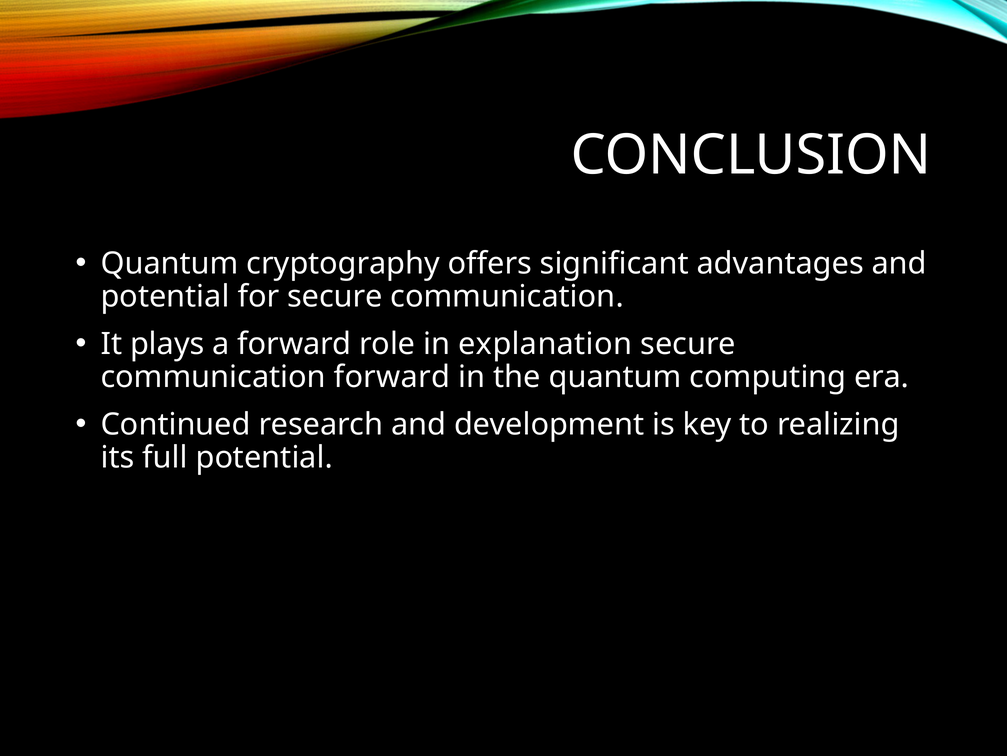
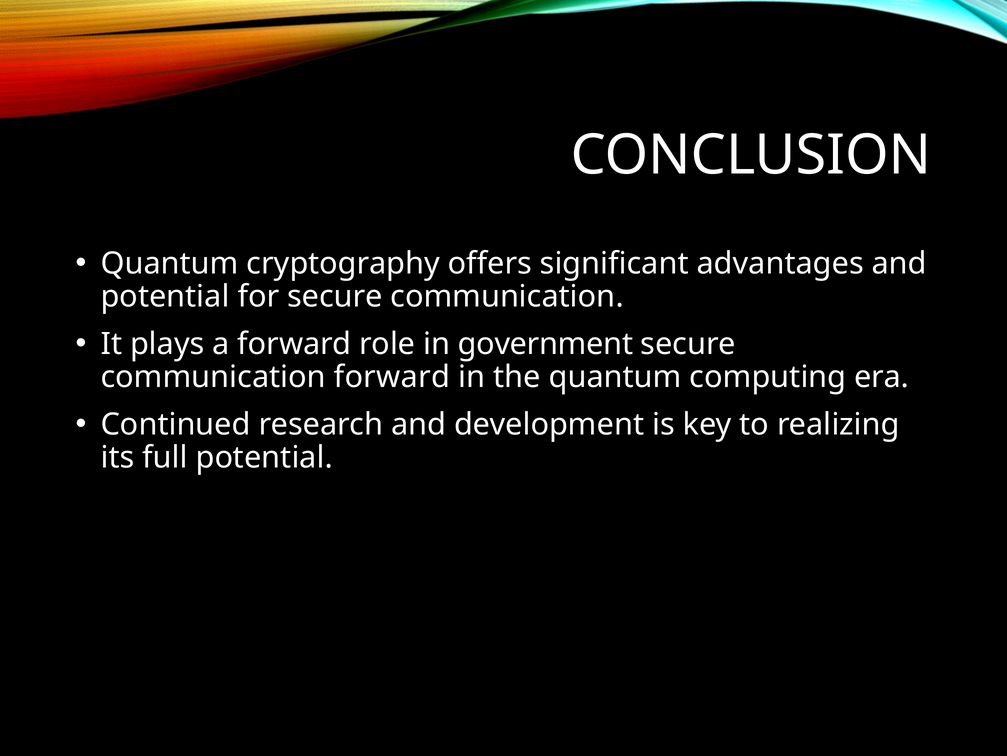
explanation: explanation -> government (545, 344)
